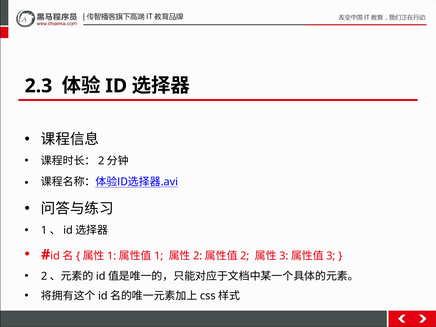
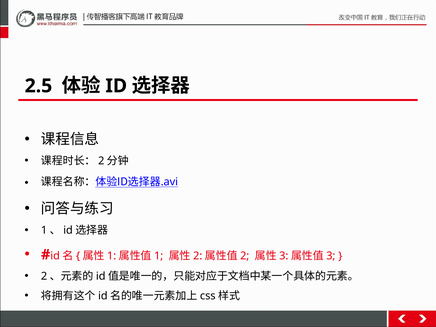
2.3: 2.3 -> 2.5 (38, 86)
